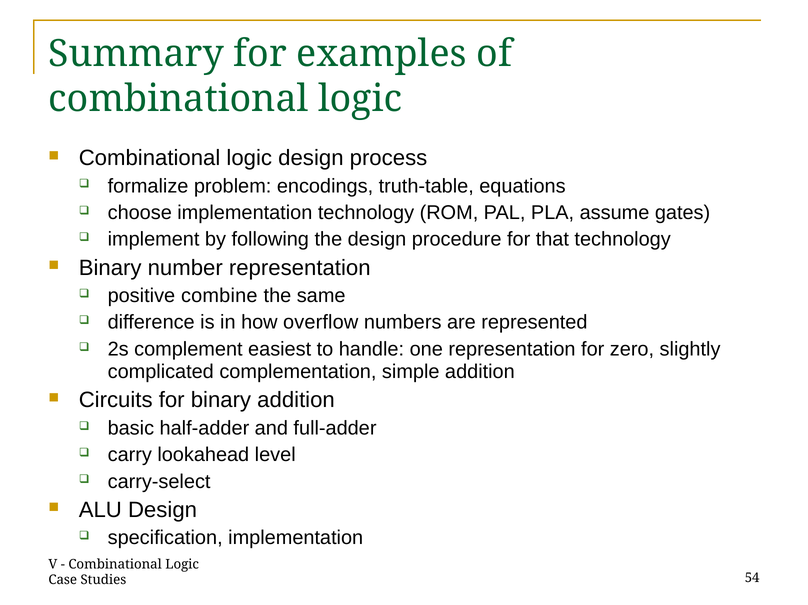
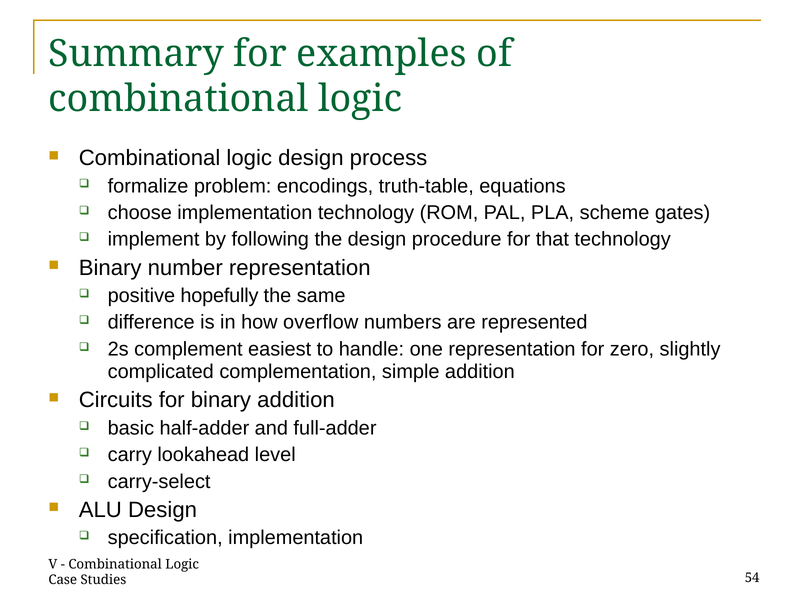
assume: assume -> scheme (615, 213)
combine: combine -> hopefully (219, 296)
